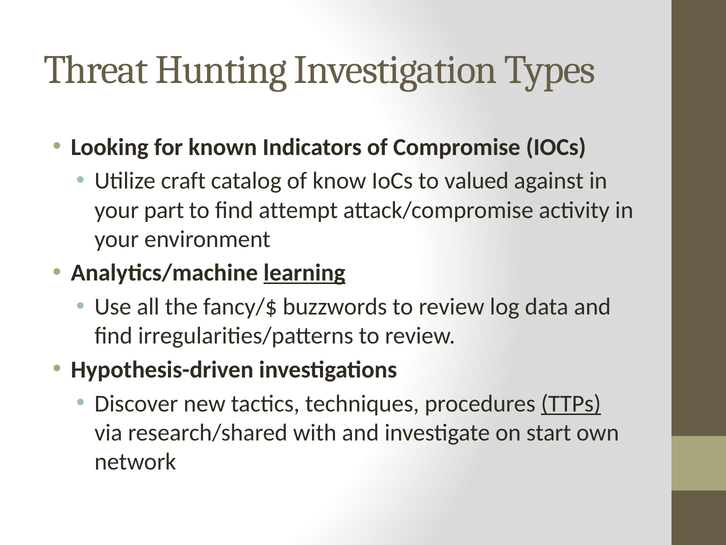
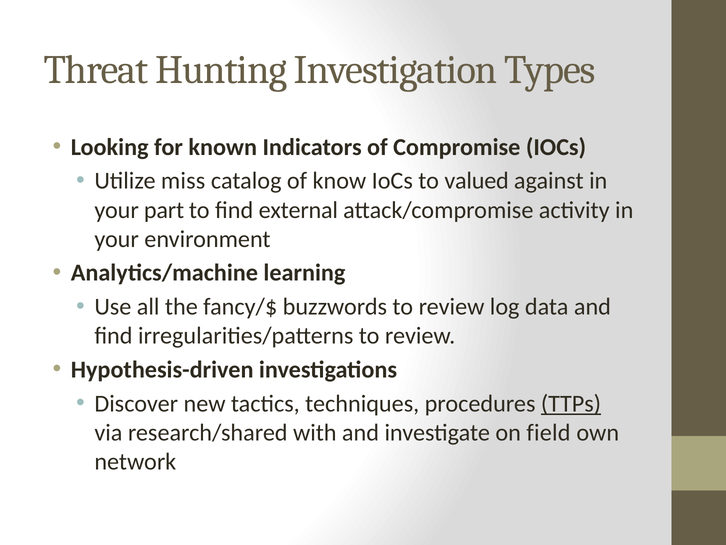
craft: craft -> miss (183, 181)
attempt: attempt -> external (298, 210)
learning underline: present -> none (304, 273)
start: start -> field (548, 432)
